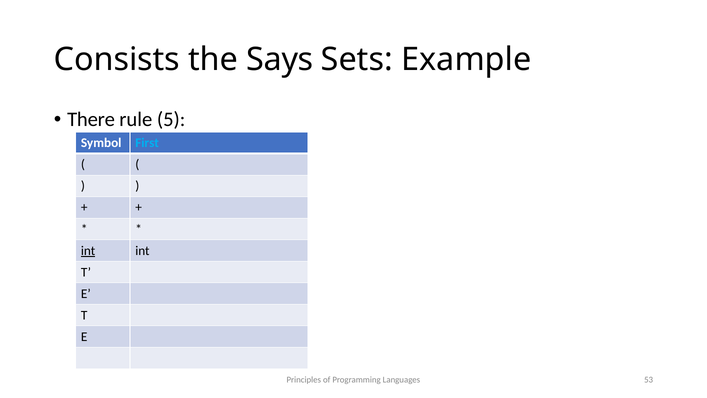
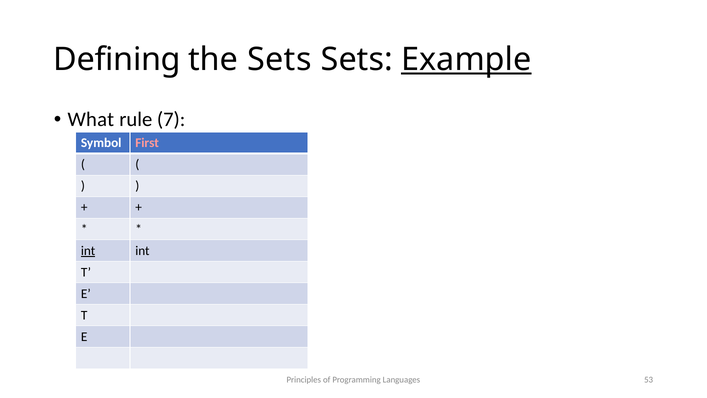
Consists: Consists -> Defining (117, 59)
the Says: Says -> Sets (279, 59)
Example underline: none -> present (466, 59)
There: There -> What (91, 120)
5: 5 -> 7 (171, 120)
First colour: light blue -> pink (147, 143)
